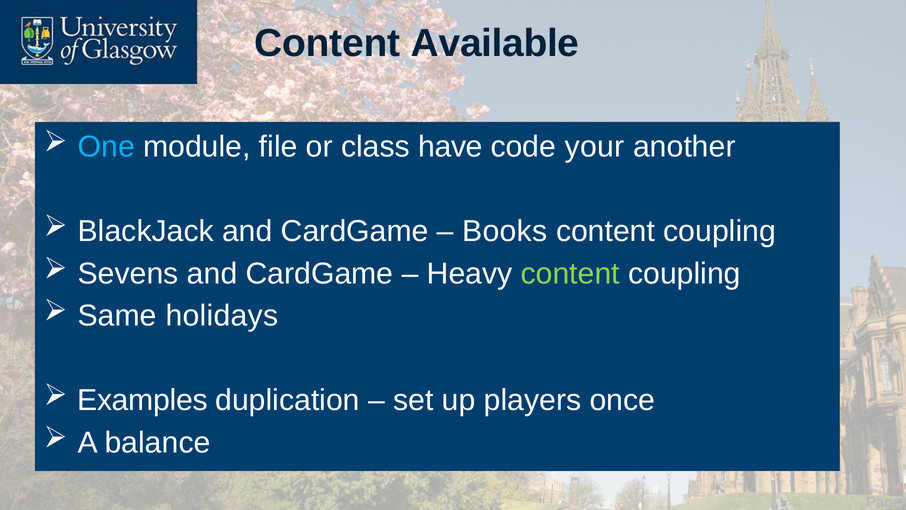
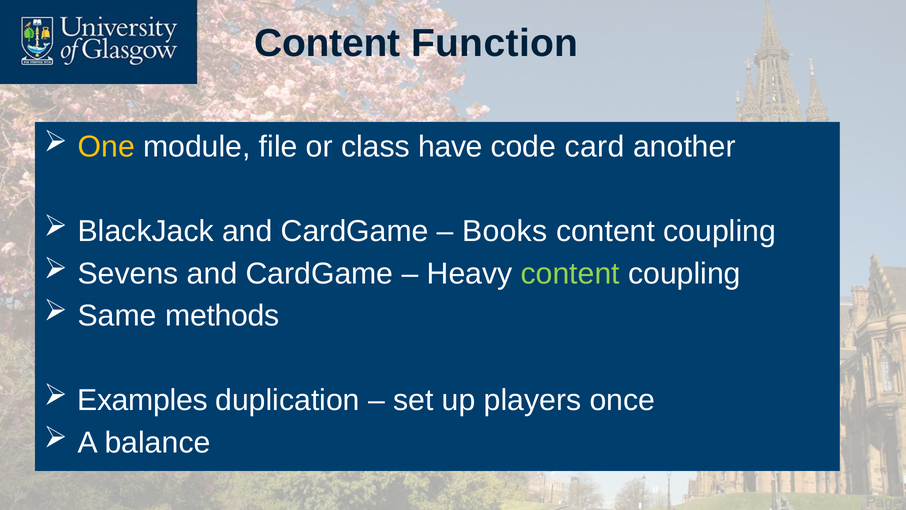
Available: Available -> Function (495, 43)
One colour: light blue -> yellow (106, 147)
your: your -> card (594, 147)
holidays: holidays -> methods (222, 316)
